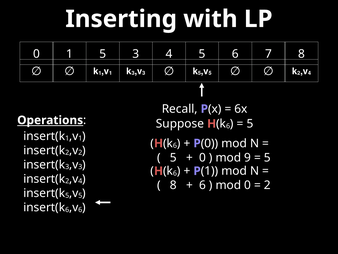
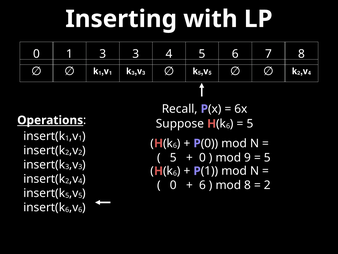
1 5: 5 -> 3 (103, 54)
8: 8 -> 0 (173, 185)
mod 0: 0 -> 8 (248, 185)
